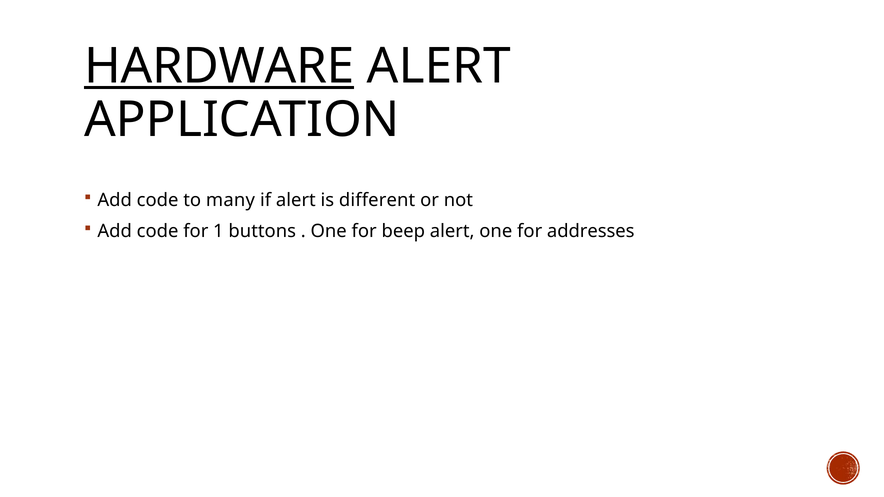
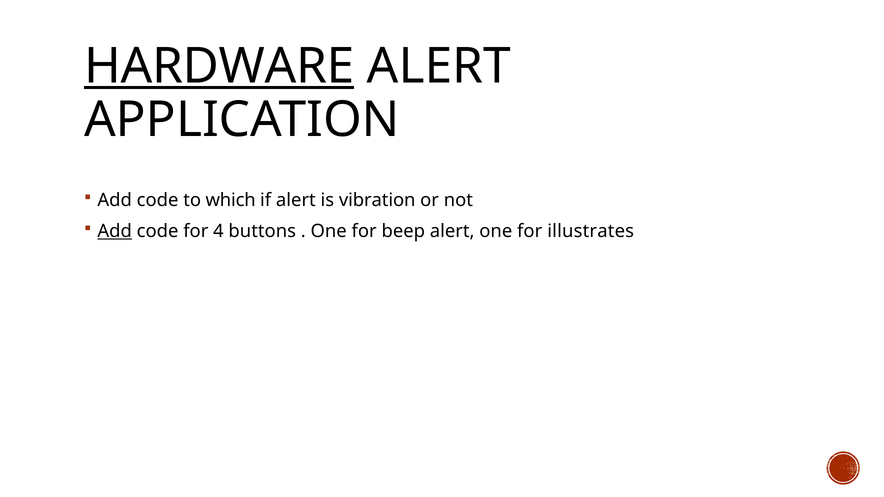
many: many -> which (231, 200)
different: different -> vibration (377, 200)
Add underline: none -> present (115, 231)
1: 1 -> 4 (218, 231)
addresses: addresses -> illustrates (591, 231)
